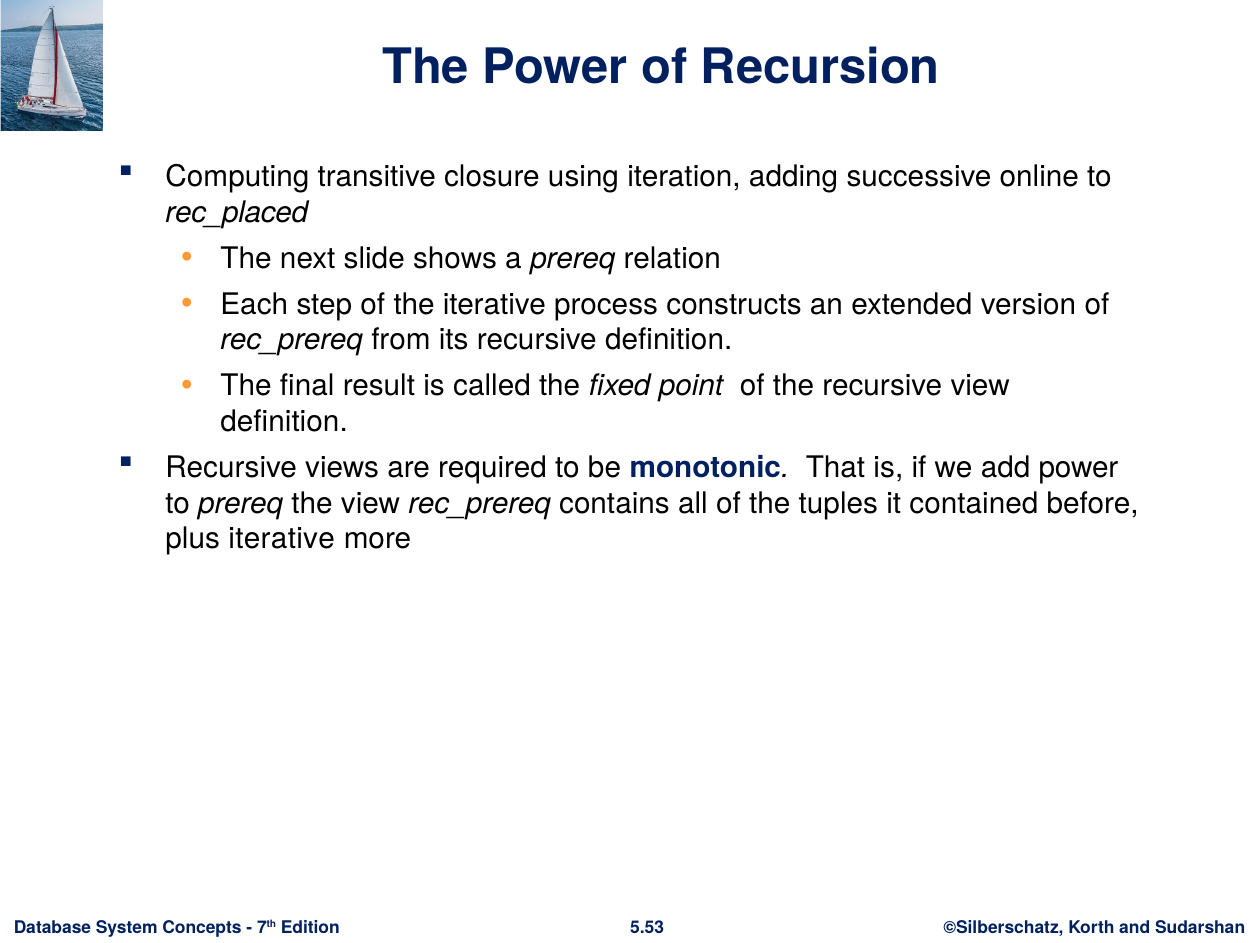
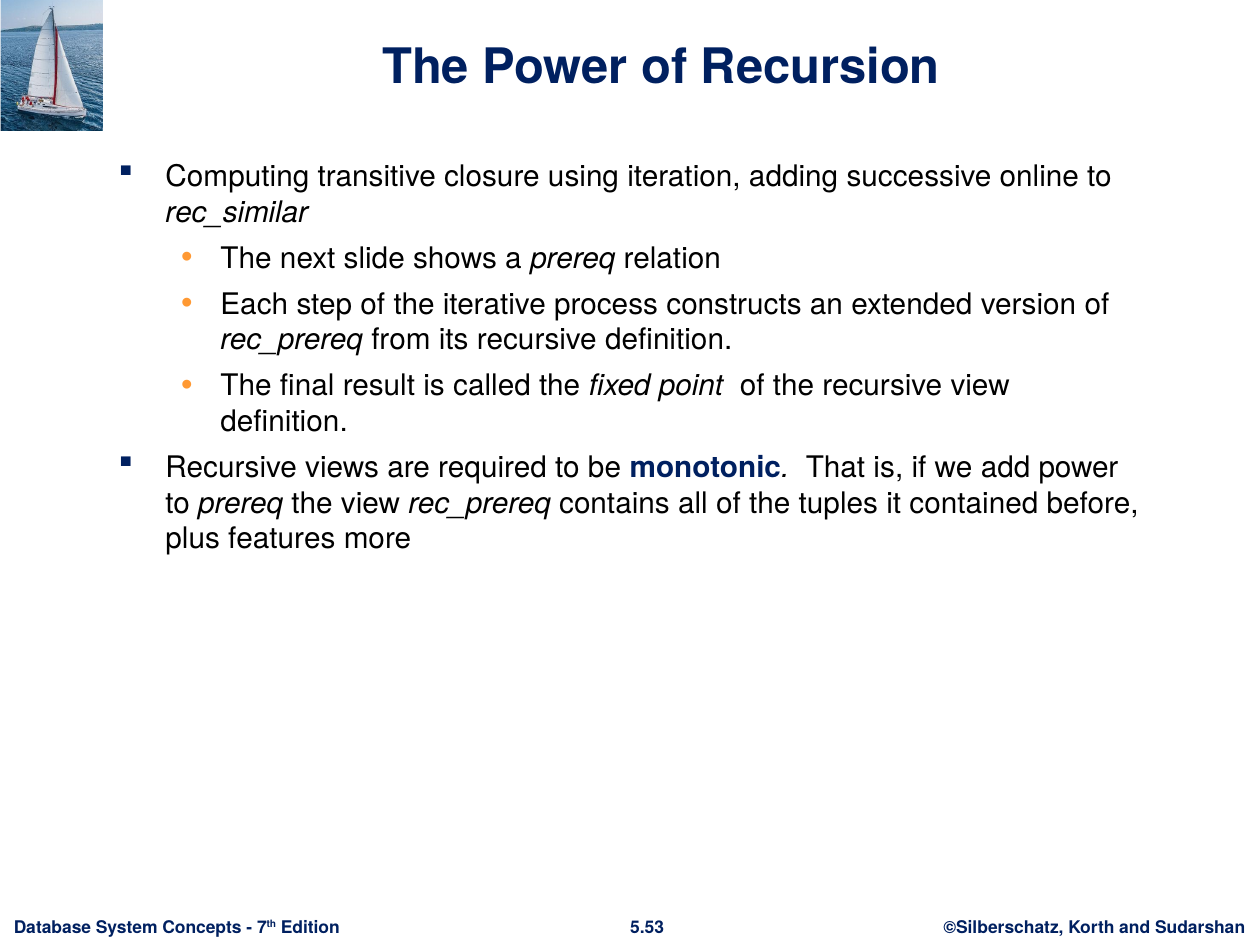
rec_placed: rec_placed -> rec_similar (237, 212)
plus iterative: iterative -> features (282, 539)
